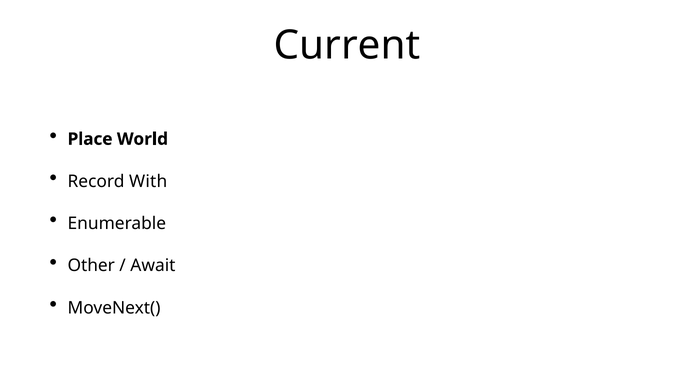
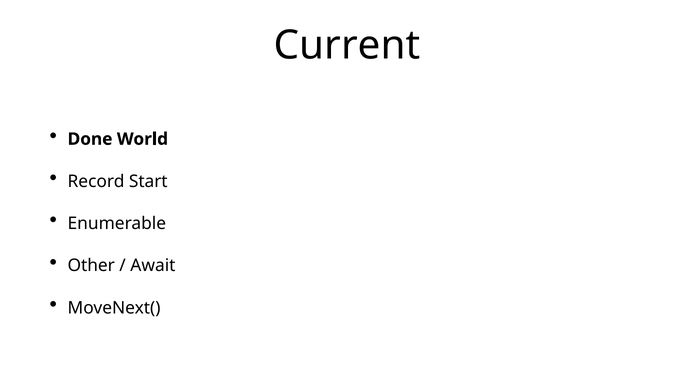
Place: Place -> Done (90, 139)
With: With -> Start (148, 181)
